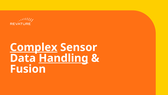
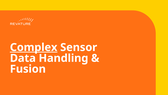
Handling underline: present -> none (63, 58)
